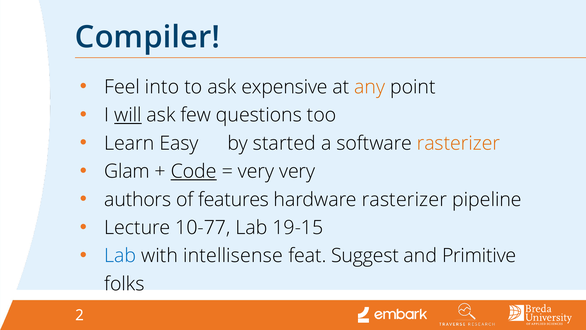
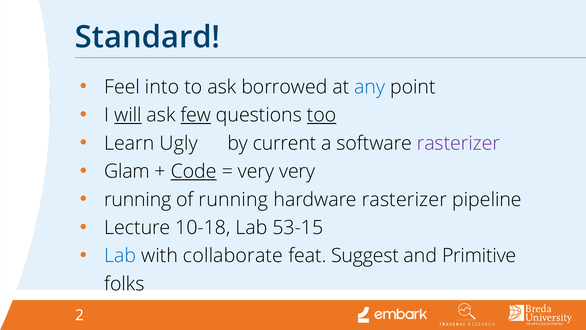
Compiler: Compiler -> Standard (148, 37)
expensive: expensive -> borrowed (284, 87)
any colour: orange -> blue (370, 87)
few underline: none -> present (196, 115)
too underline: none -> present (322, 115)
Easy: Easy -> Ugly (179, 143)
started: started -> current (284, 143)
rasterizer colour: orange -> purple (458, 143)
authors: authors -> running (138, 199)
of features: features -> running (233, 199)
10-77: 10-77 -> 10-18 (203, 227)
19-15: 19-15 -> 53-15 (298, 227)
intellisense: intellisense -> collaborate (233, 256)
